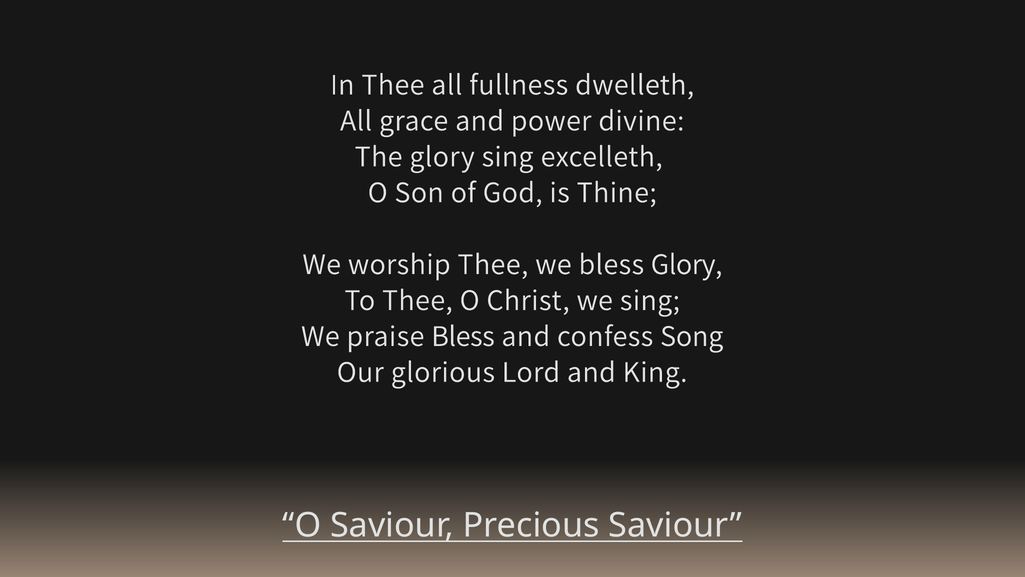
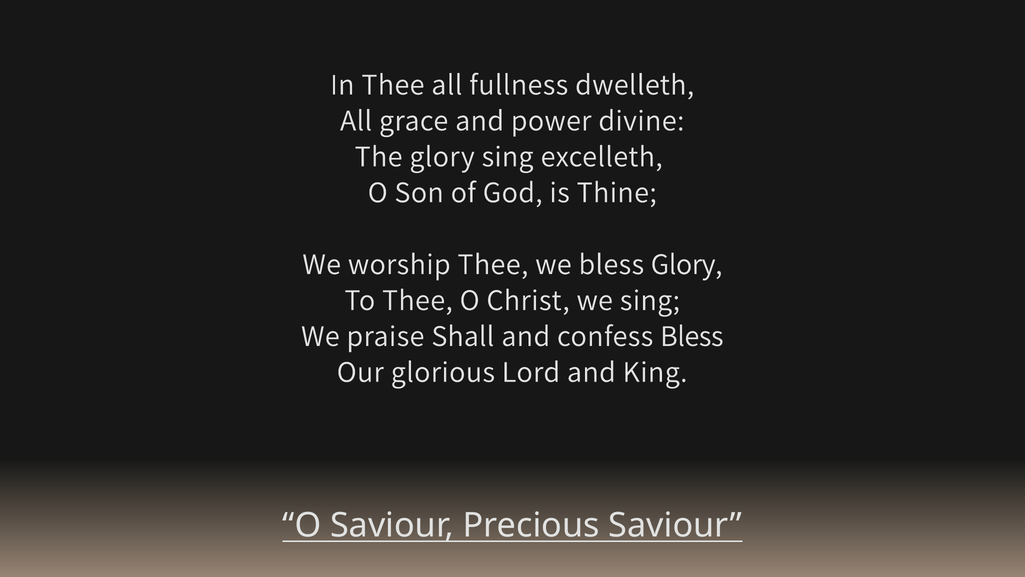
praise Bless: Bless -> Shall (463, 336)
confess Song: Song -> Bless (692, 336)
